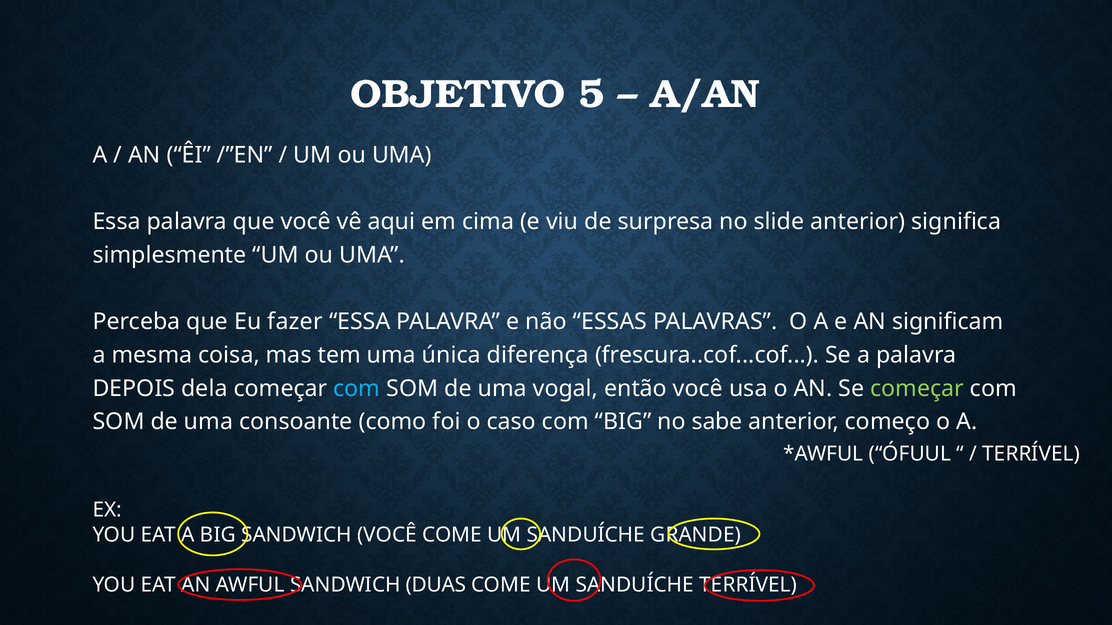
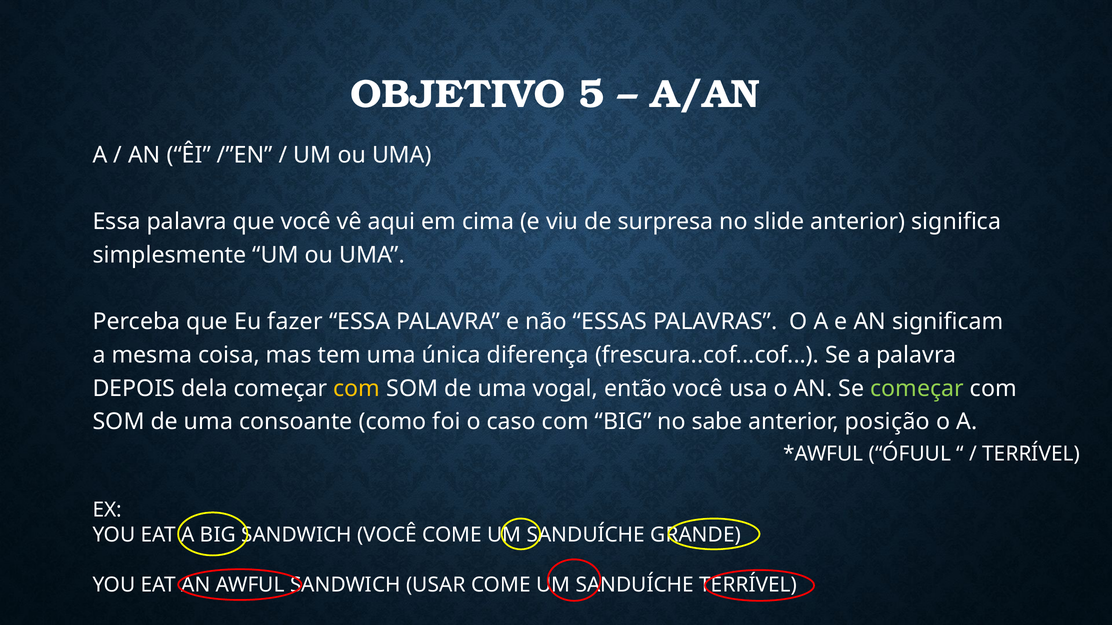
com colour: light blue -> yellow (357, 389)
começo: começo -> posição (887, 422)
DUAS: DUAS -> USAR (436, 585)
